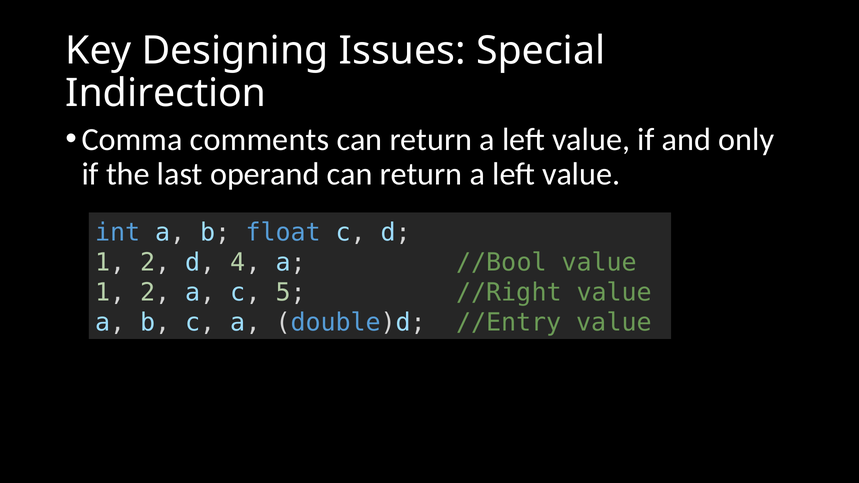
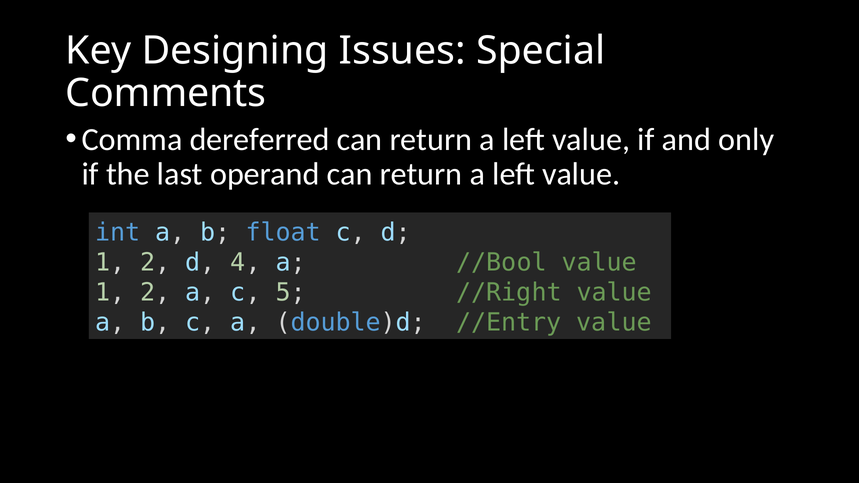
Indirection: Indirection -> Comments (166, 93)
comments: comments -> dereferred (260, 140)
